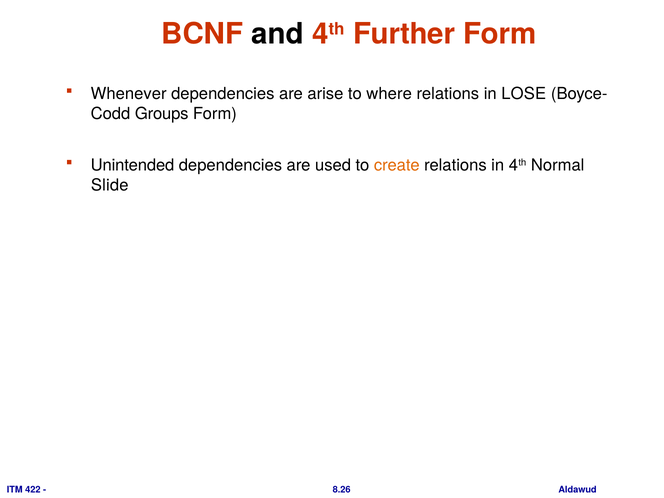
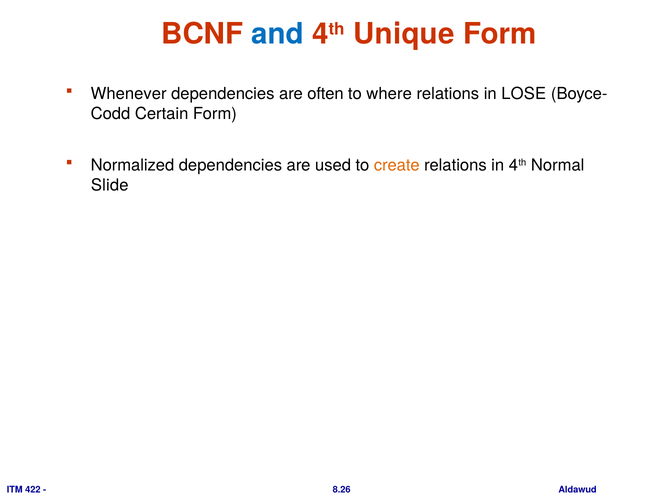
and colour: black -> blue (278, 34)
Further: Further -> Unique (404, 34)
arise: arise -> often (325, 94)
Groups: Groups -> Certain (162, 114)
Unintended: Unintended -> Normalized (132, 165)
